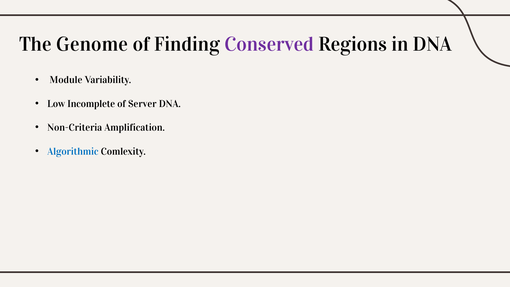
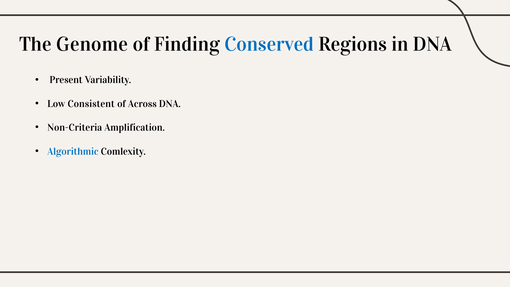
Conserved colour: purple -> blue (269, 44)
Module: Module -> Present (66, 80)
Incomplete: Incomplete -> Consistent (91, 104)
Server: Server -> Across (142, 104)
